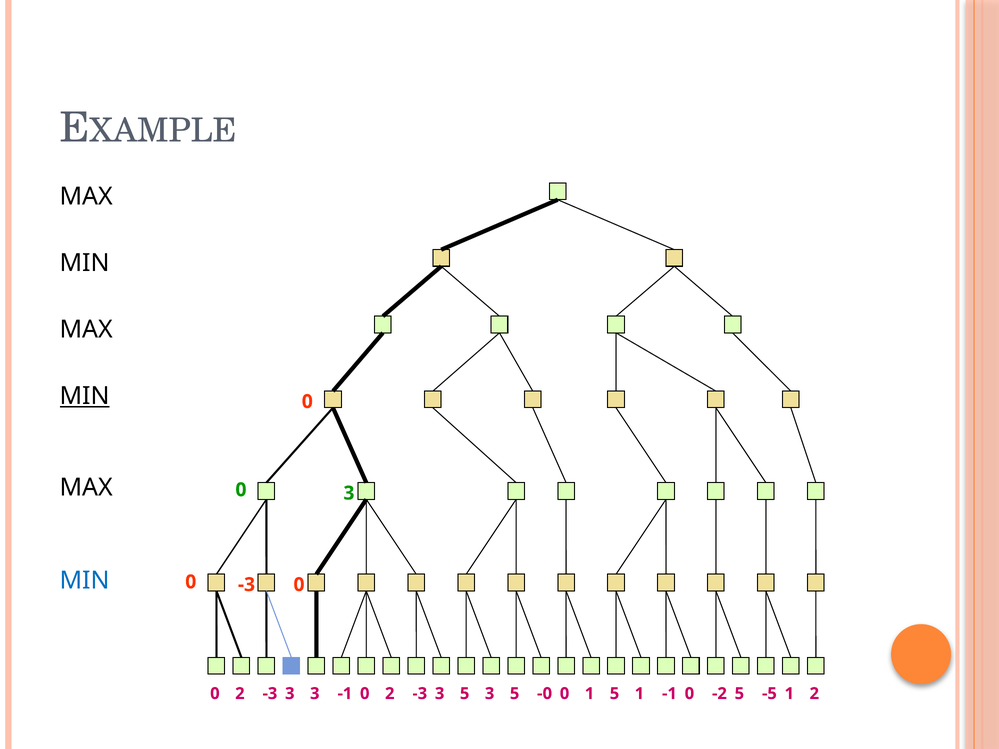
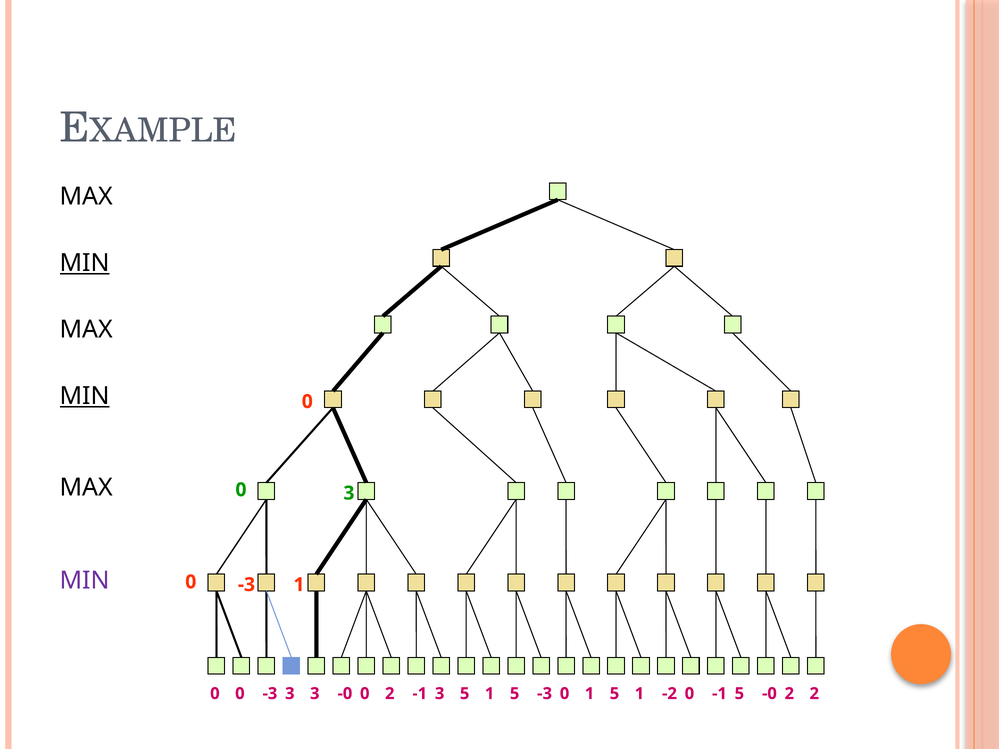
MIN underline: none -> present (85, 263)
MIN colour: blue -> purple (85, 581)
0: 0 -> 1 (299, 585)
2: 2 -> 0 (240, 694)
-1: -1 -> -0 (345, 694)
-3: -3 -> -1 (420, 694)
3: 3 -> 1 (490, 694)
-0: -0 -> -3 (545, 694)
1 -1: -1 -> -2 (670, 694)
3 -2: -2 -> -1 (719, 694)
-5: -5 -> -0 (769, 694)
5 1: 1 -> 2 (789, 694)
